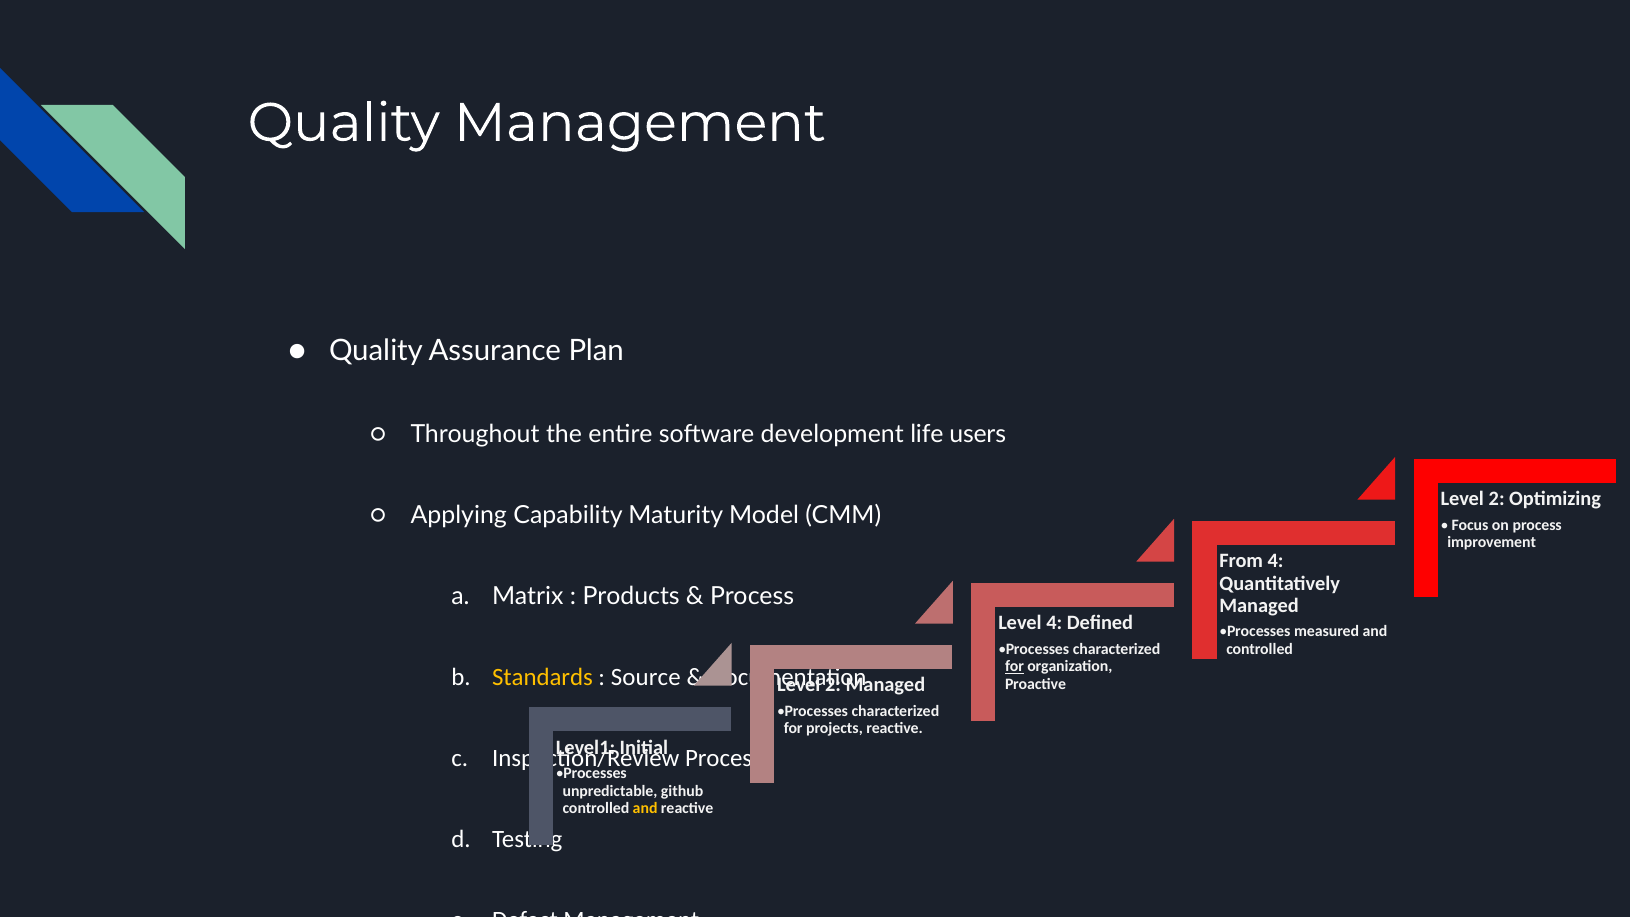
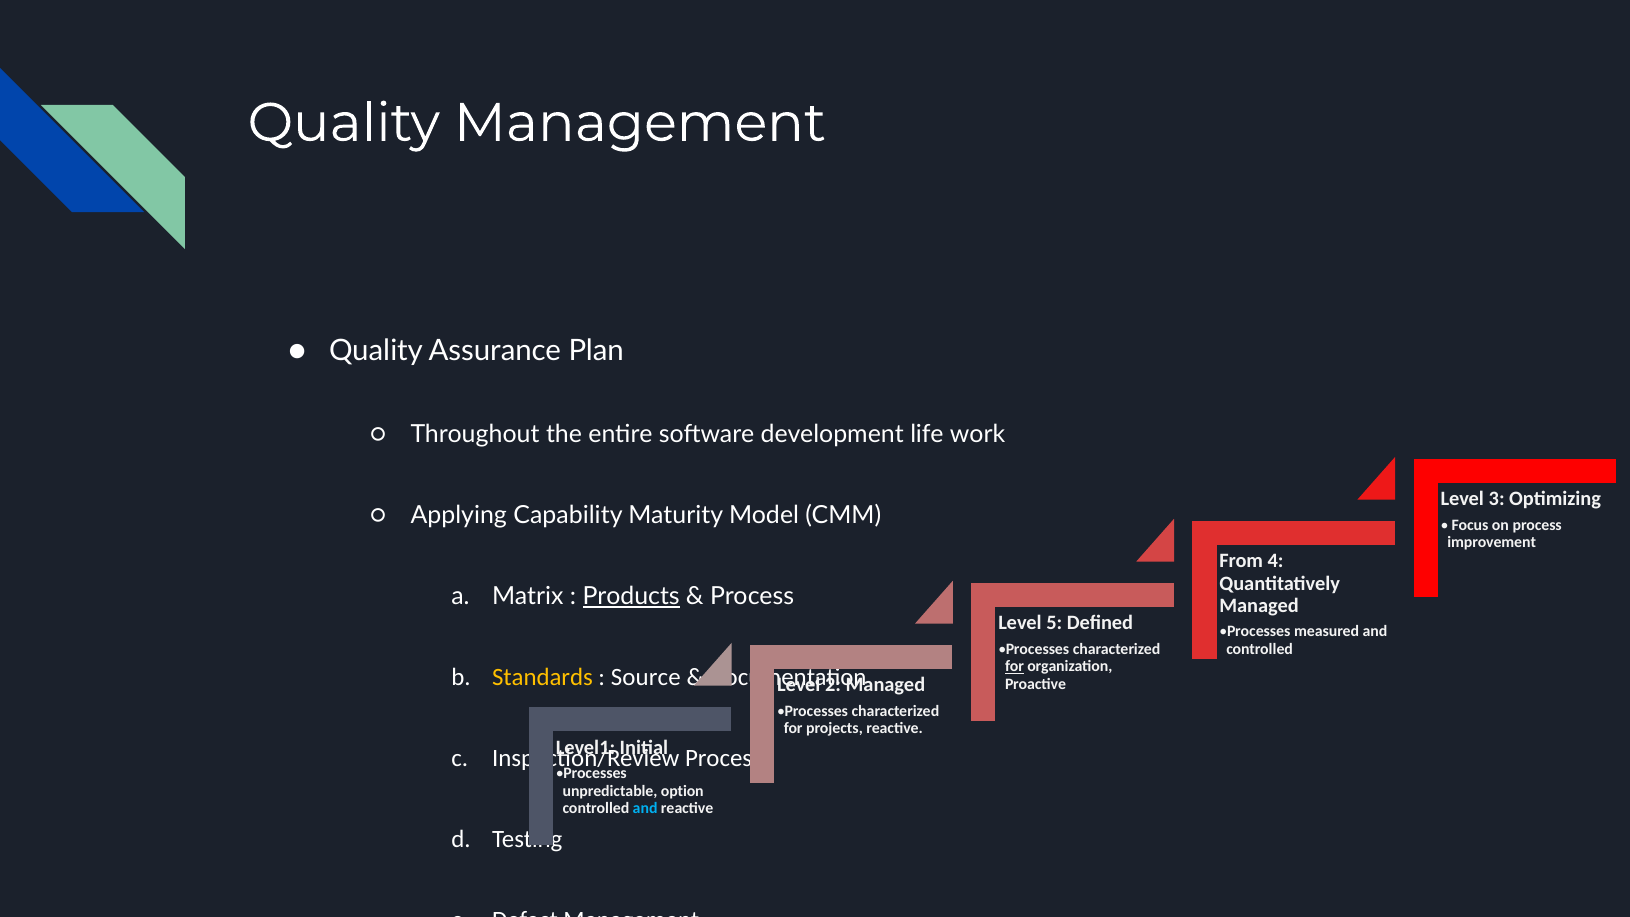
users: users -> work (978, 434)
2: 2 -> 3 (1497, 499)
Products underline: none -> present (631, 596)
Level 4: 4 -> 5 (1054, 623)
github: github -> option (682, 791)
and colour: yellow -> light blue (645, 808)
